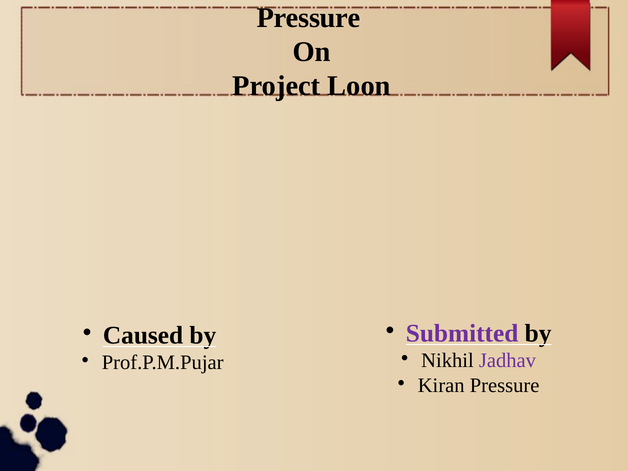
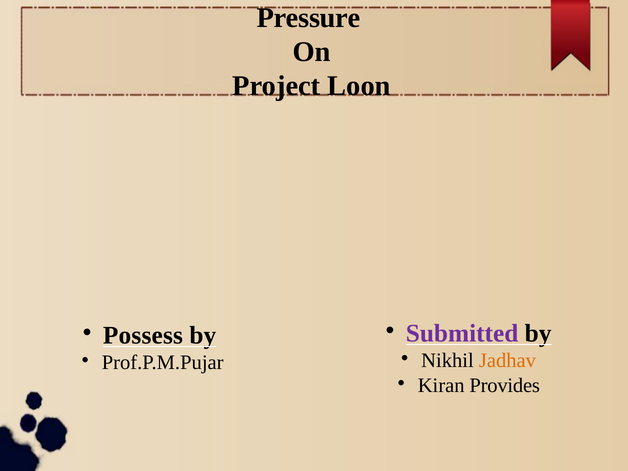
Caused: Caused -> Possess (143, 335)
Jadhav colour: purple -> orange (507, 361)
Kiran Pressure: Pressure -> Provides (505, 385)
